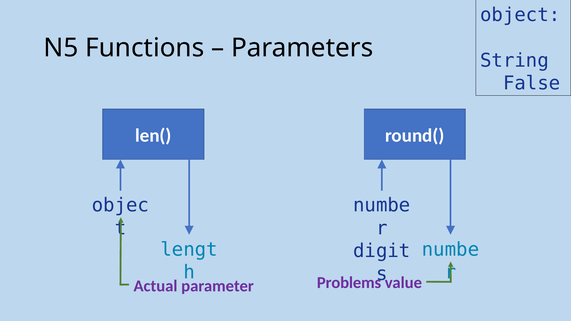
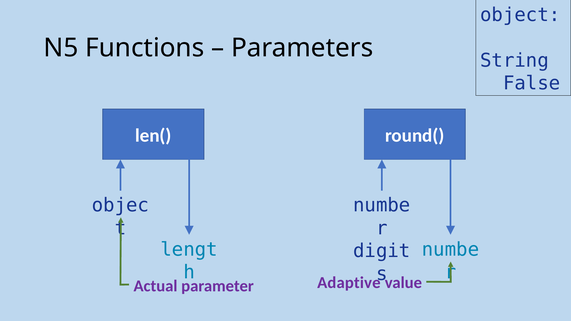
Problems: Problems -> Adaptive (349, 283)
